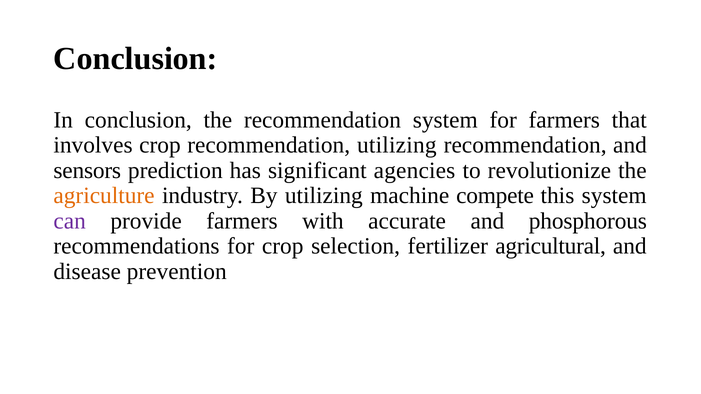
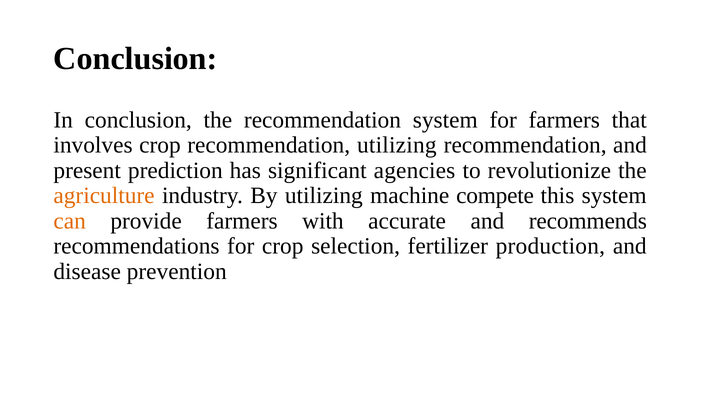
sensors: sensors -> present (87, 171)
can colour: purple -> orange (70, 221)
phosphorous: phosphorous -> recommends (588, 221)
agricultural: agricultural -> production (550, 246)
